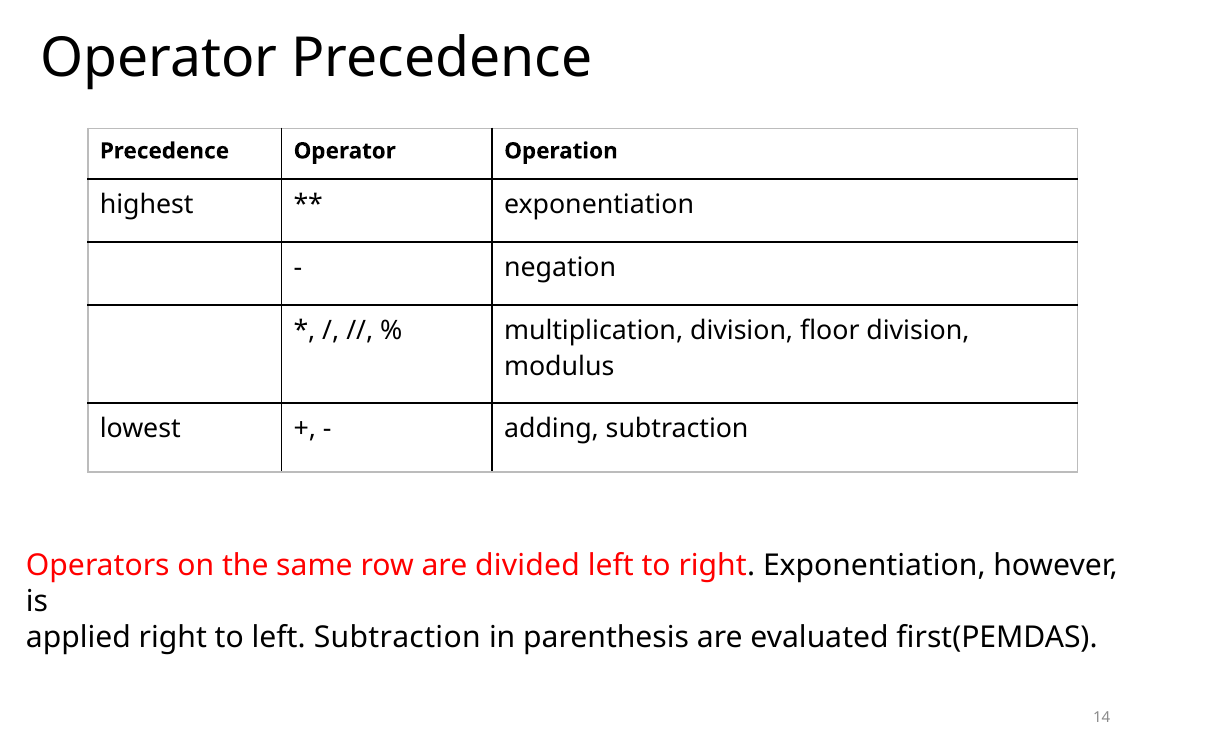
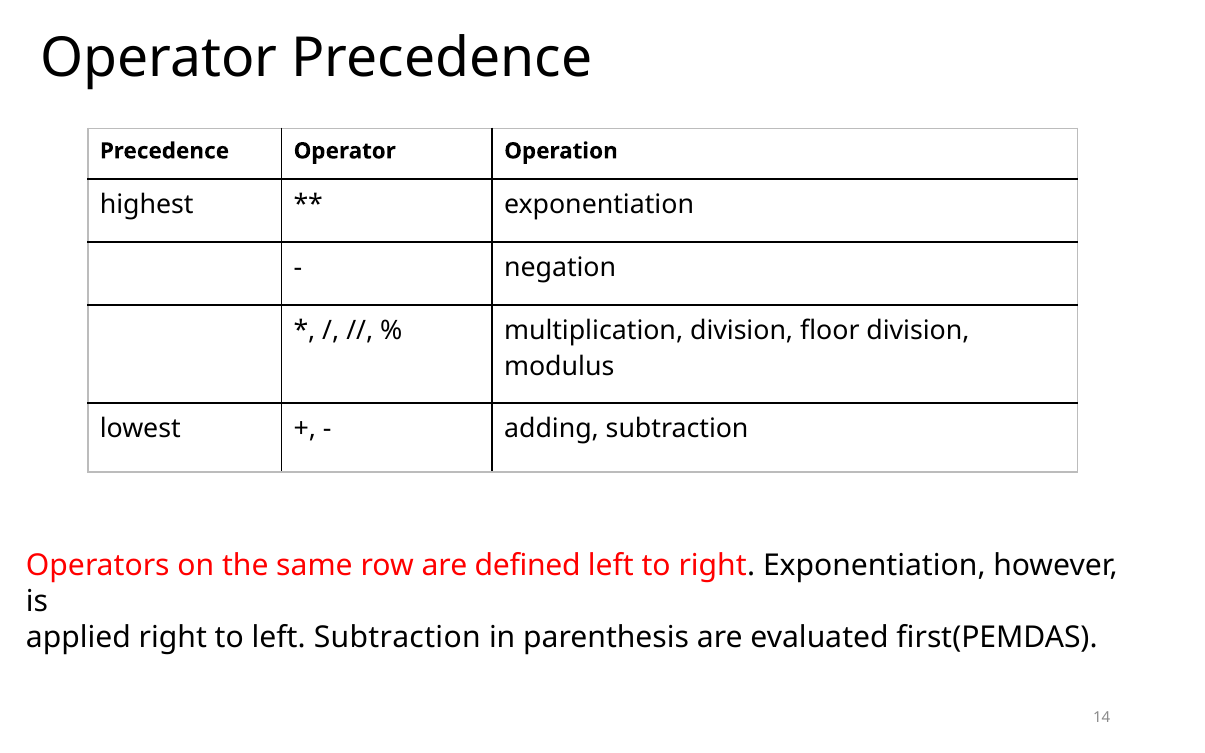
divided: divided -> defined (528, 566)
